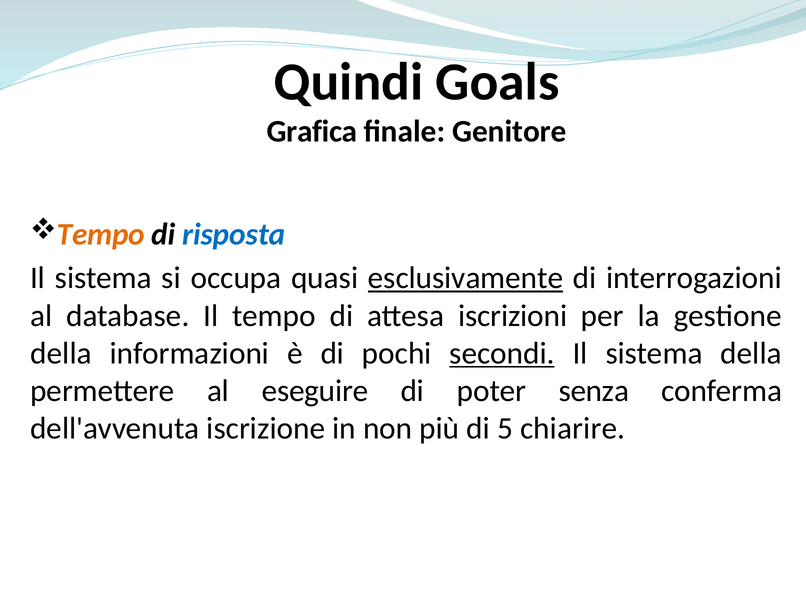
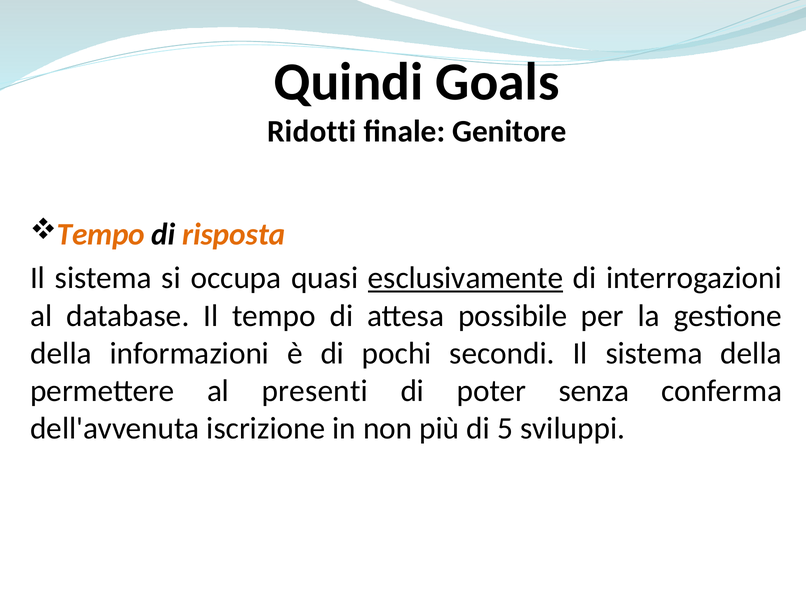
Grafica: Grafica -> Ridotti (312, 131)
risposta colour: blue -> orange (234, 234)
iscrizioni: iscrizioni -> possibile (513, 316)
secondi underline: present -> none (502, 354)
eseguire: eseguire -> presenti (315, 391)
chiarire: chiarire -> sviluppi (573, 429)
